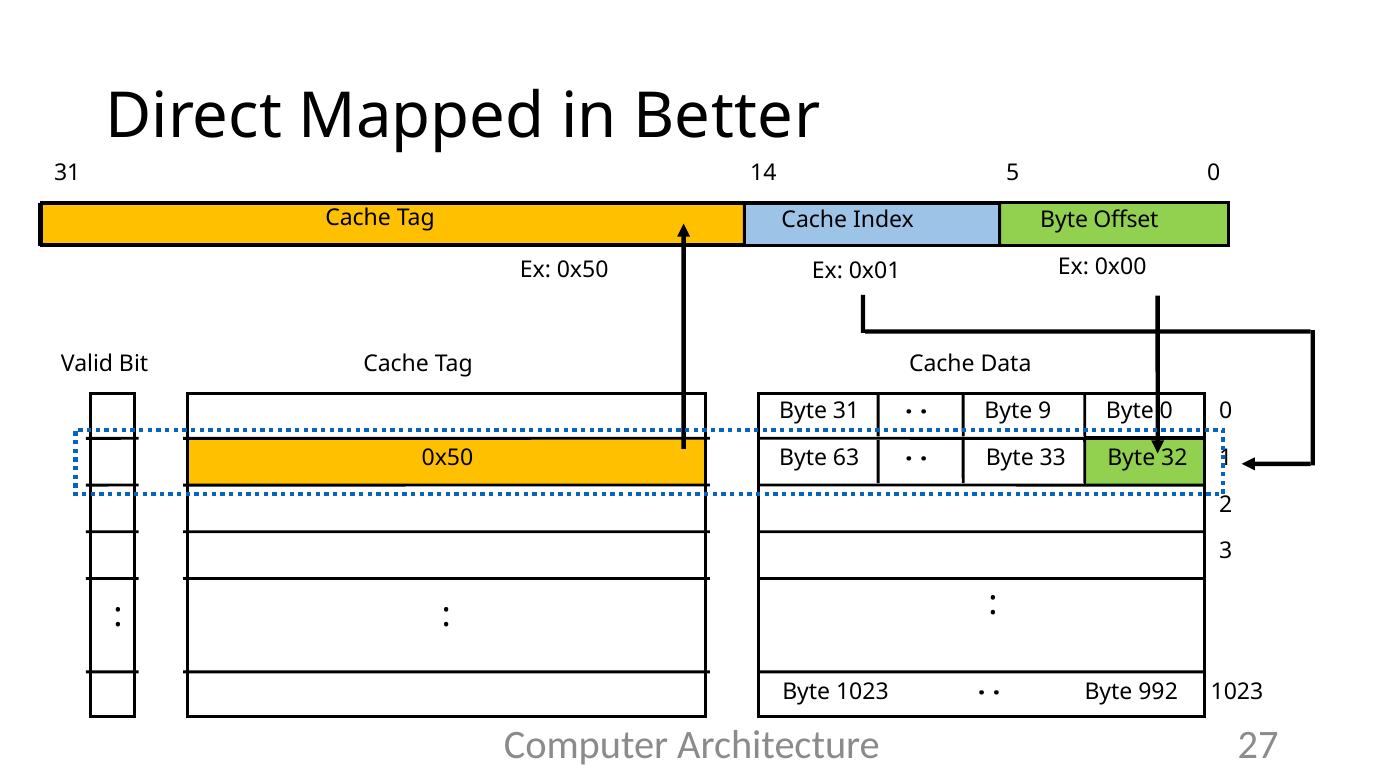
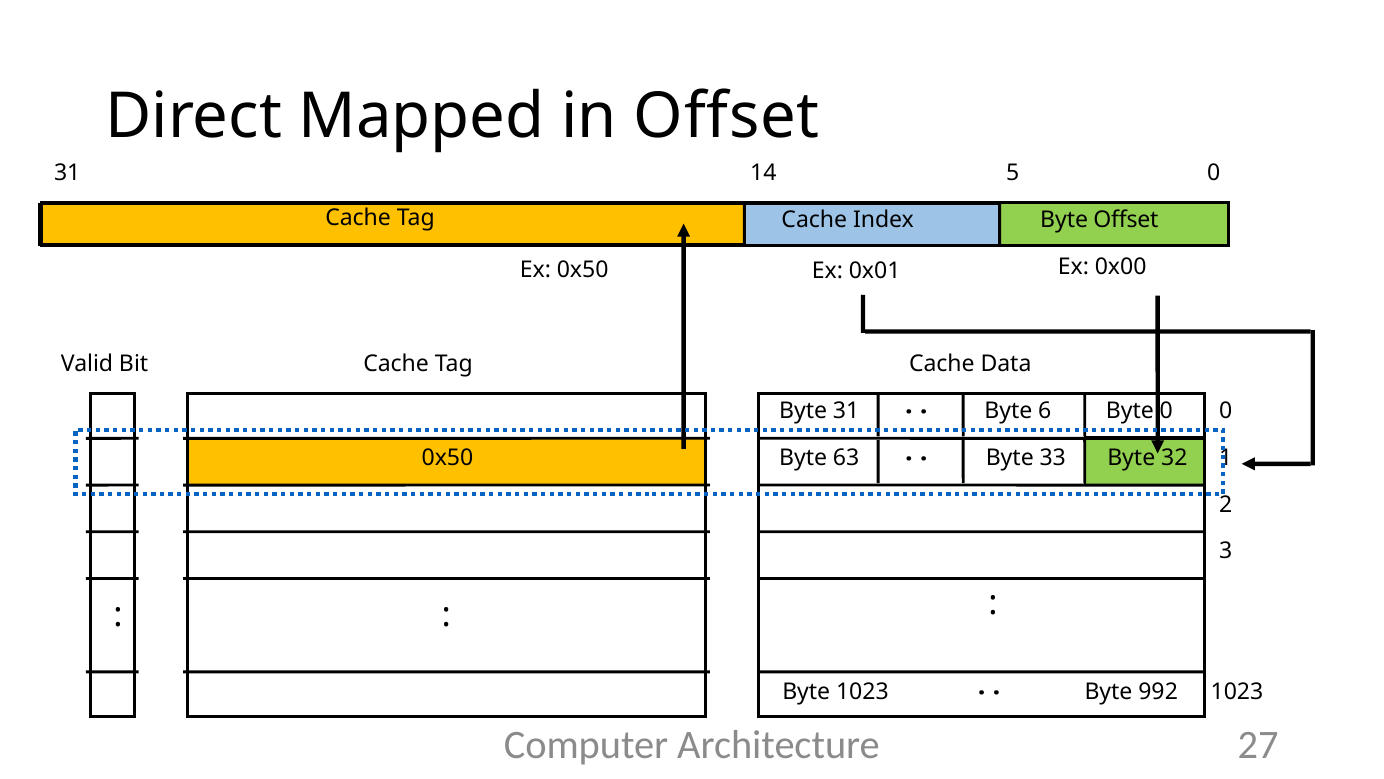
in Better: Better -> Offset (727, 116)
9: 9 -> 6 (1045, 411)
